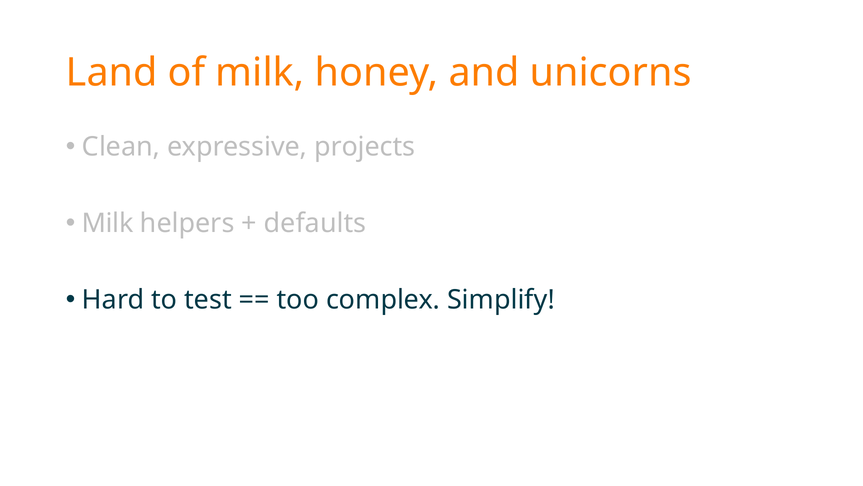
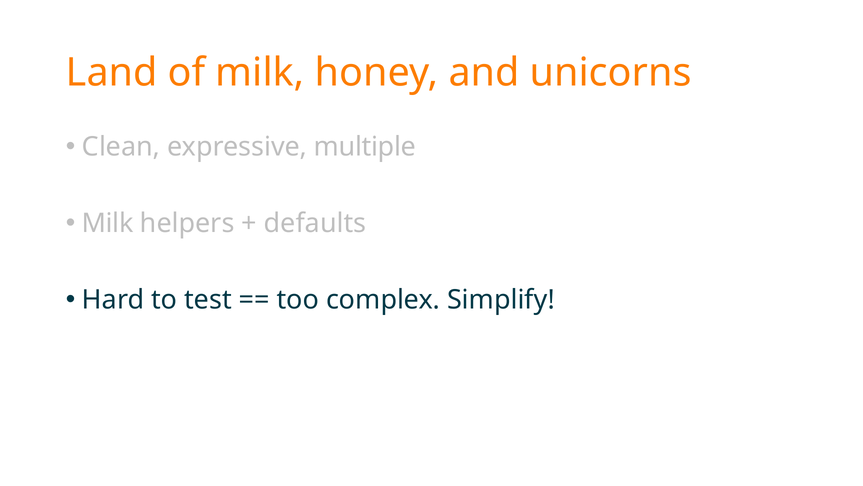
projects: projects -> multiple (365, 147)
